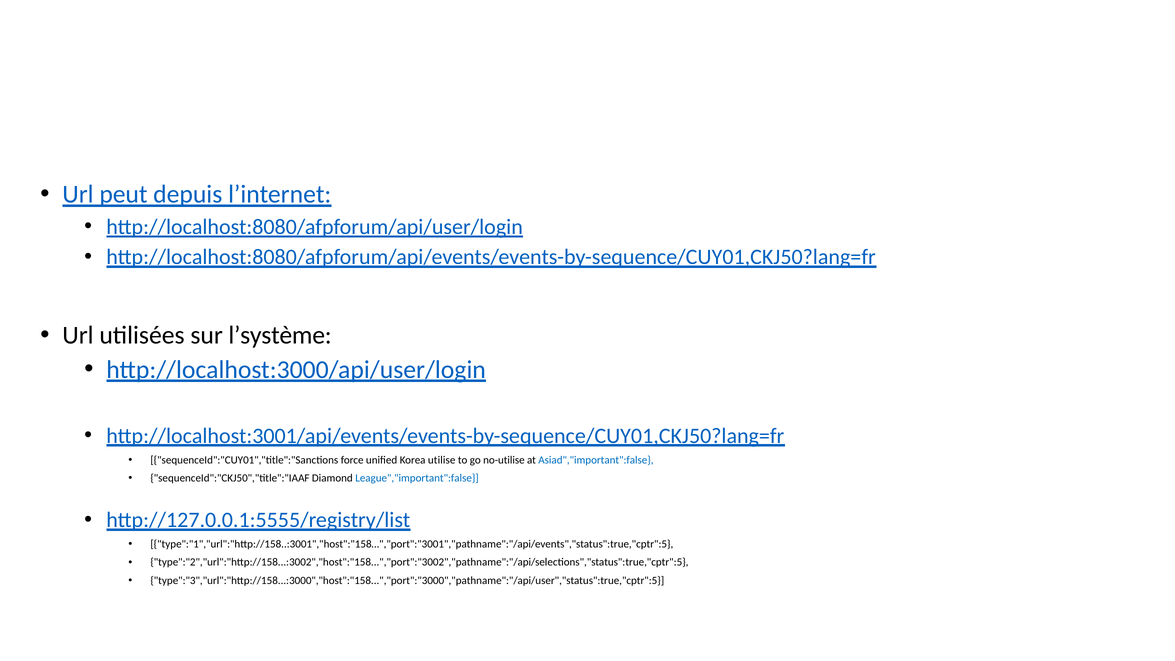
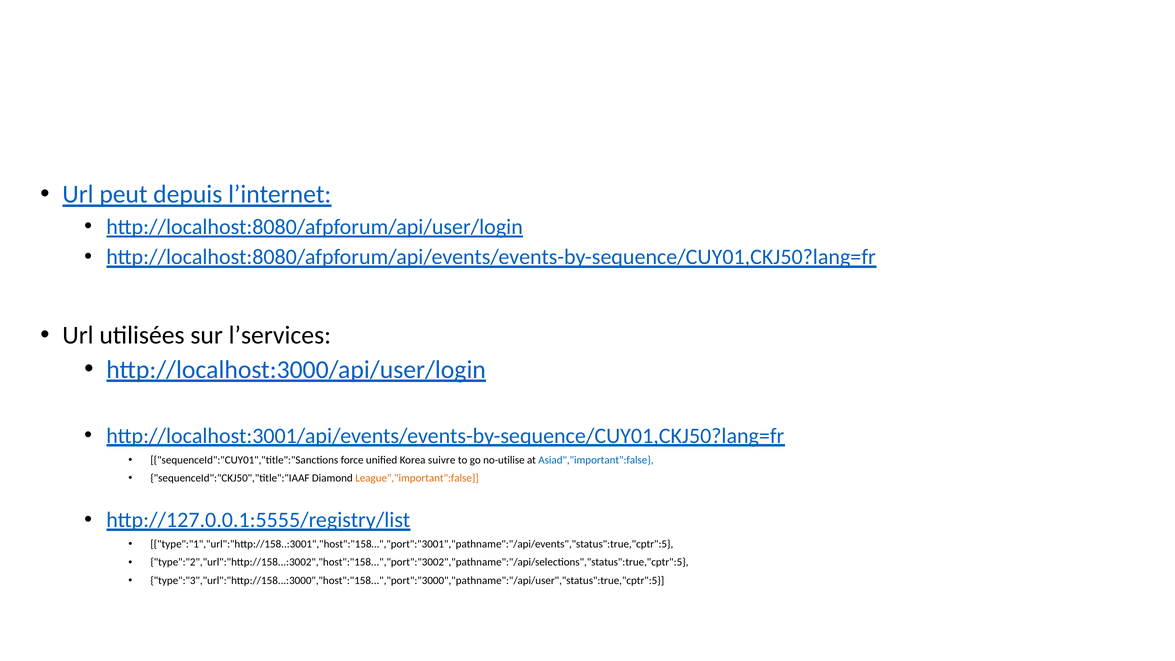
l’système: l’système -> l’services (280, 335)
utilise: utilise -> suivre (442, 460)
League","important":false colour: blue -> orange (417, 478)
